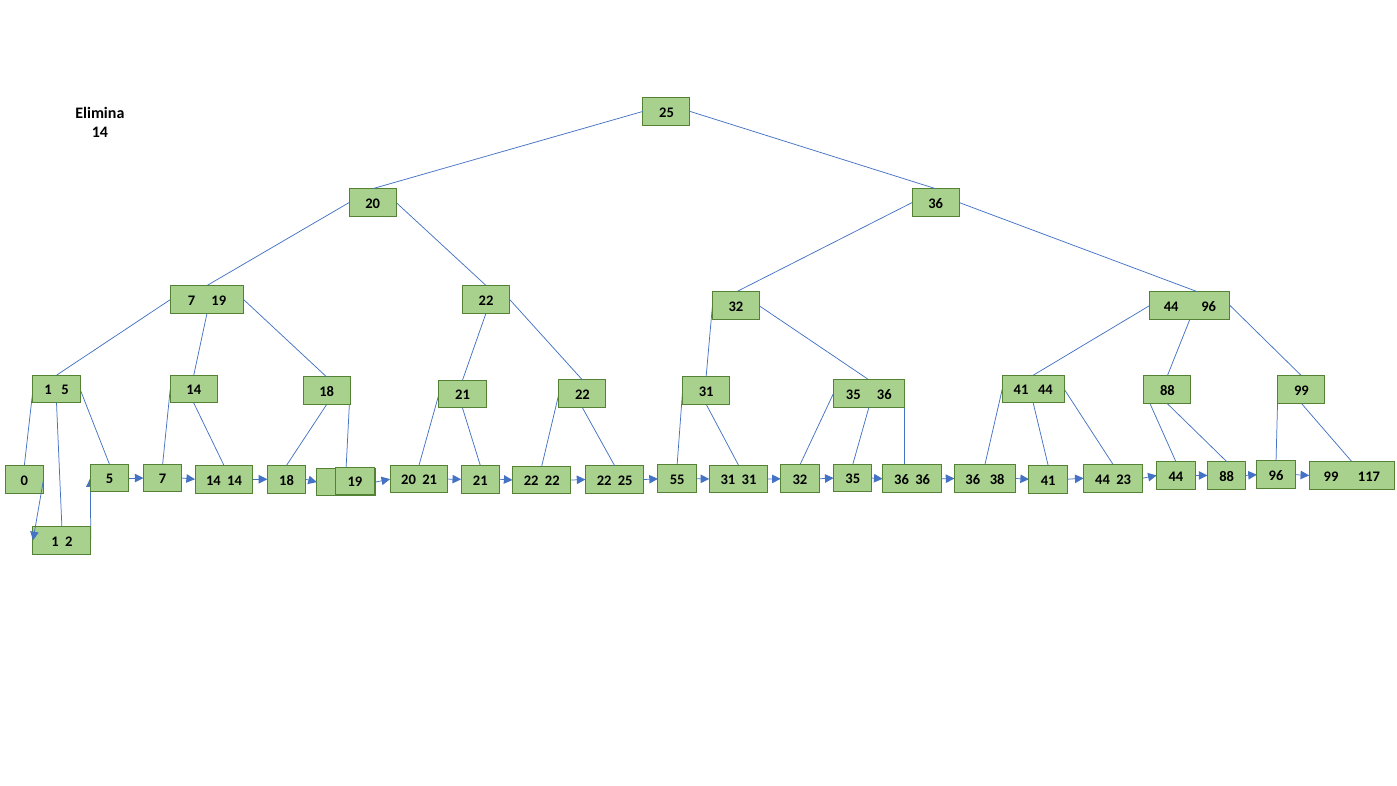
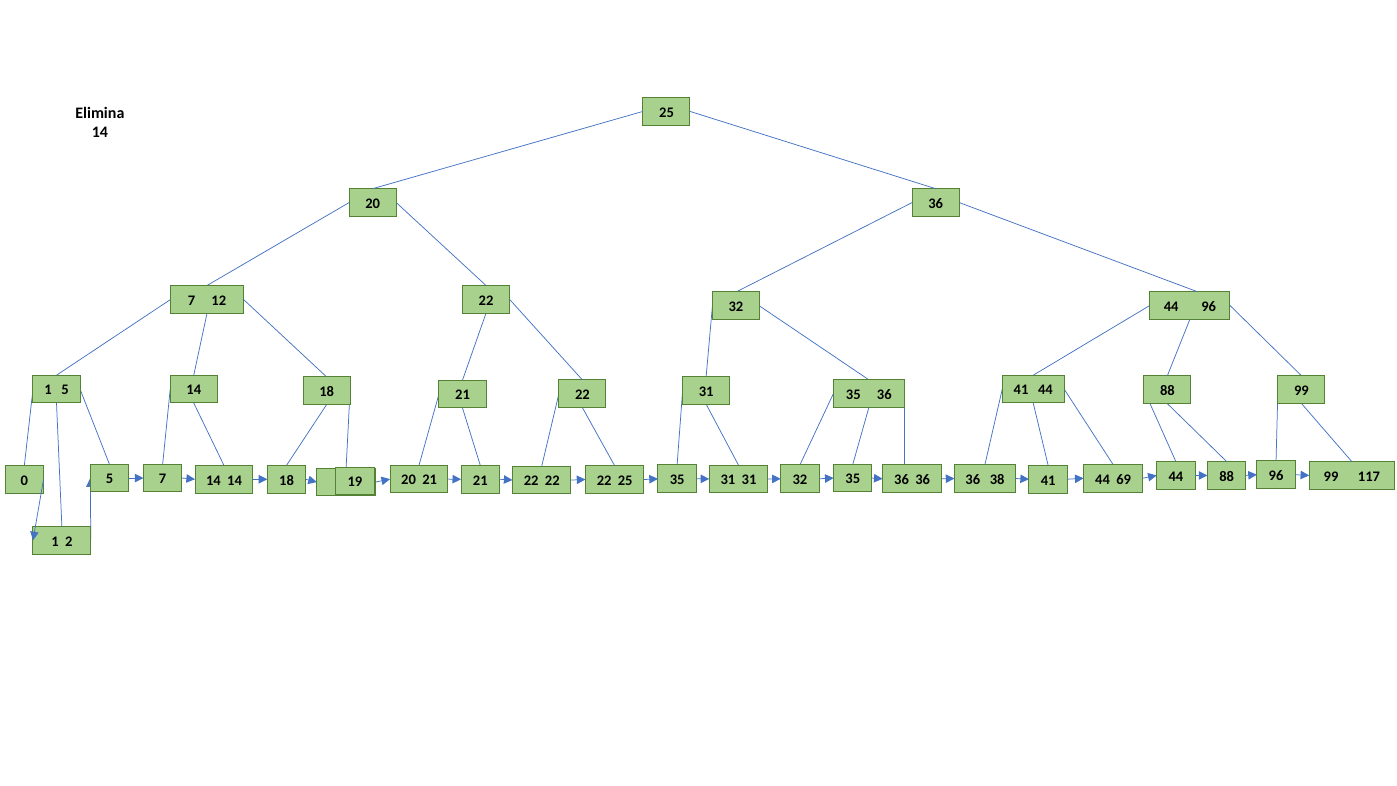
7 19: 19 -> 12 (219, 300)
23: 23 -> 69 (1124, 479)
14 55: 55 -> 35 (677, 480)
